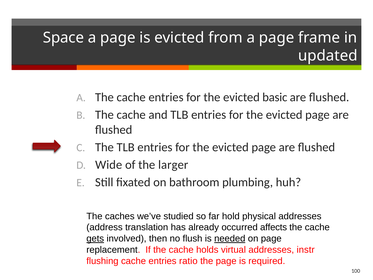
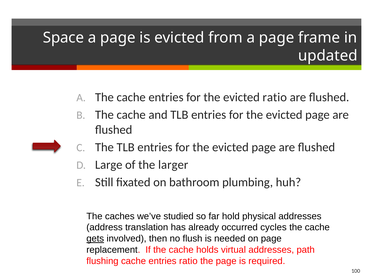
evicted basic: basic -> ratio (275, 97)
Wide: Wide -> Large (109, 165)
affects: affects -> cycles (273, 227)
needed underline: present -> none (230, 238)
instr: instr -> path (306, 250)
